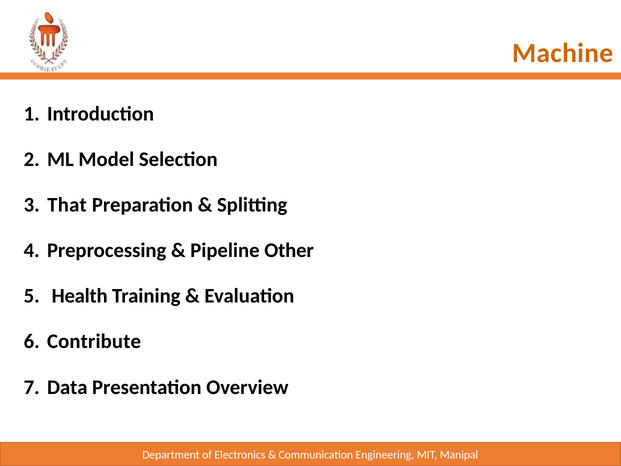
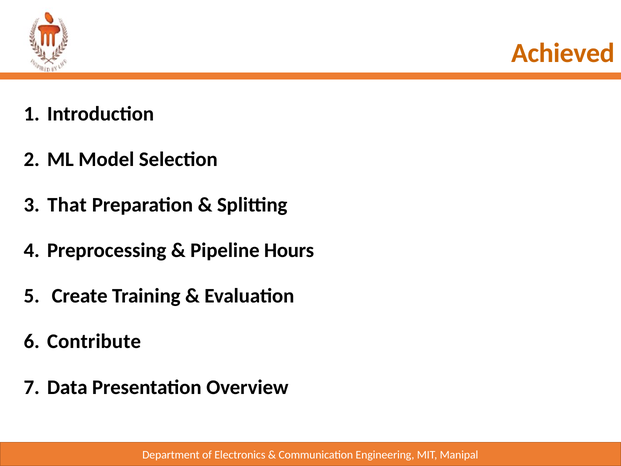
Machine: Machine -> Achieved (563, 53)
Other: Other -> Hours (289, 250)
Health: Health -> Create (80, 296)
